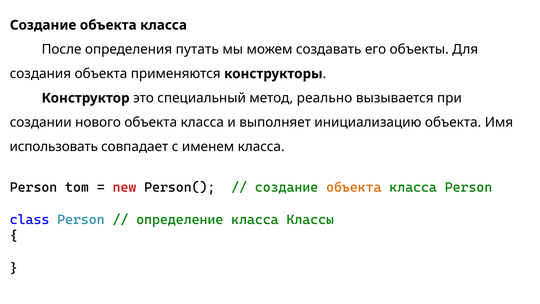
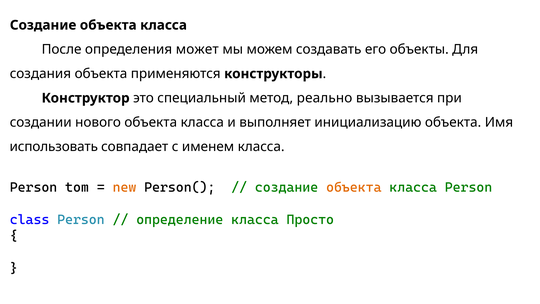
путать: путать -> может (197, 49)
new colour: red -> orange (124, 187)
Классы: Классы -> Просто (310, 220)
